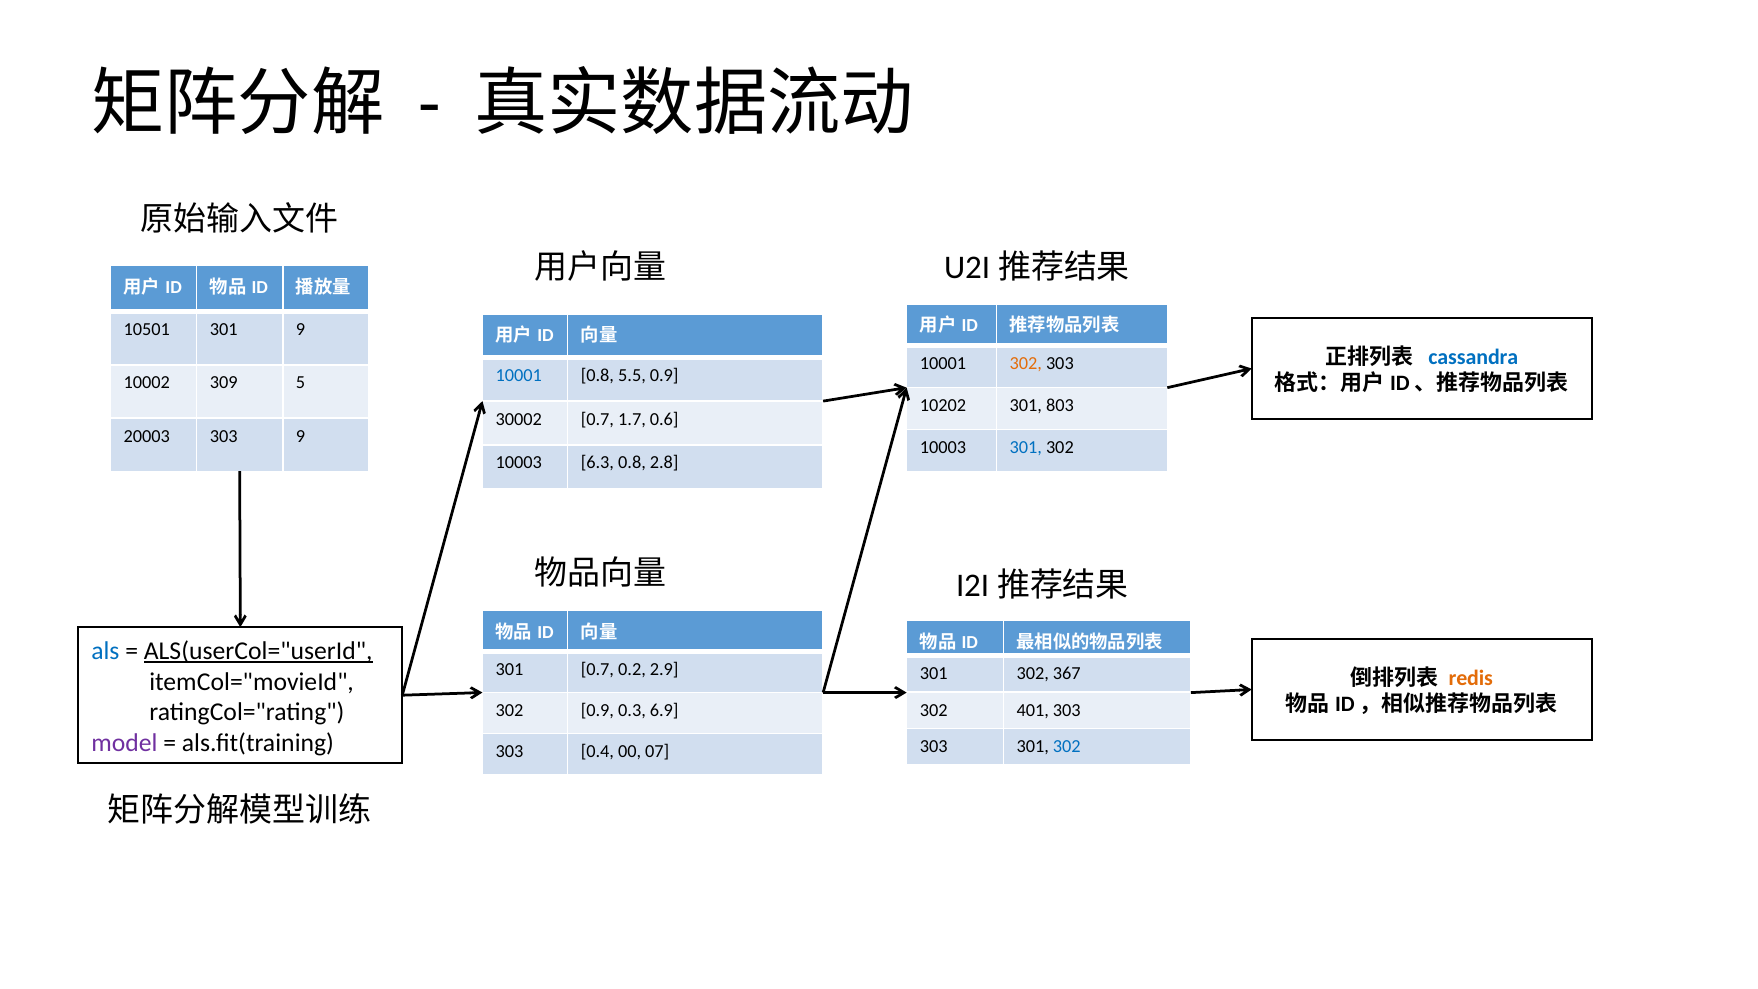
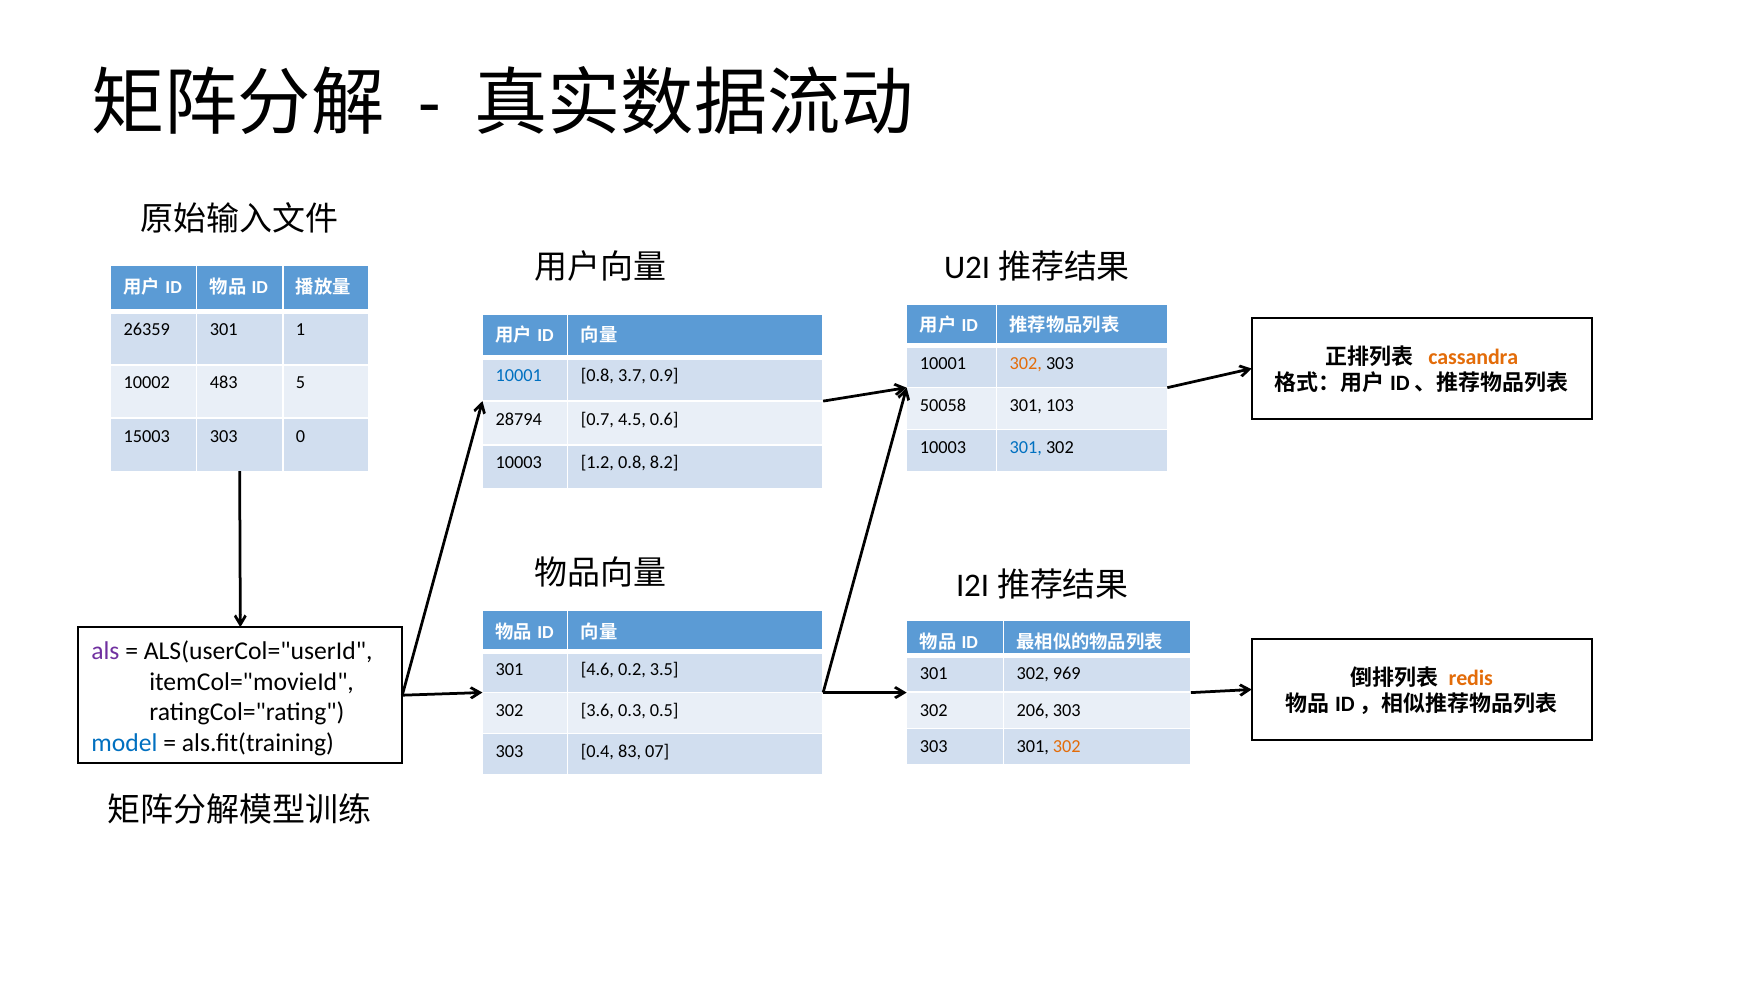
10501: 10501 -> 26359 (147, 330)
301 9: 9 -> 1 (301, 330)
cassandra colour: blue -> orange (1473, 357)
5.5: 5.5 -> 3.7 (632, 375)
309: 309 -> 483 (224, 383)
10202: 10202 -> 50058 (943, 406)
803: 803 -> 103 (1060, 406)
30002: 30002 -> 28794 (519, 419)
1.7: 1.7 -> 4.5 (632, 419)
20003: 20003 -> 15003 (147, 436)
303 9: 9 -> 0 (301, 436)
6.3: 6.3 -> 1.2 (597, 463)
2.8: 2.8 -> 8.2 (664, 463)
als colour: blue -> purple (105, 651)
ALS(userCol="userId underline: present -> none (258, 651)
301 0.7: 0.7 -> 4.6 (597, 669)
2.9: 2.9 -> 3.5 (664, 669)
367: 367 -> 969 (1067, 674)
401: 401 -> 206 (1033, 710)
302 0.9: 0.9 -> 3.6 (597, 710)
6.9: 6.9 -> 0.5 (664, 710)
model colour: purple -> blue (124, 743)
302 colour: blue -> orange (1067, 746)
00: 00 -> 83 (630, 751)
